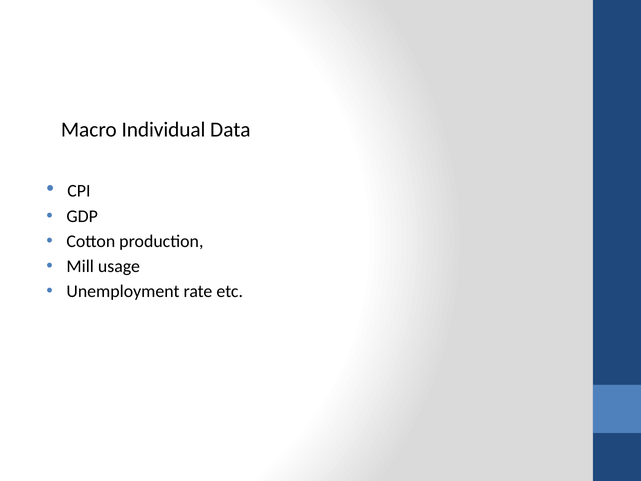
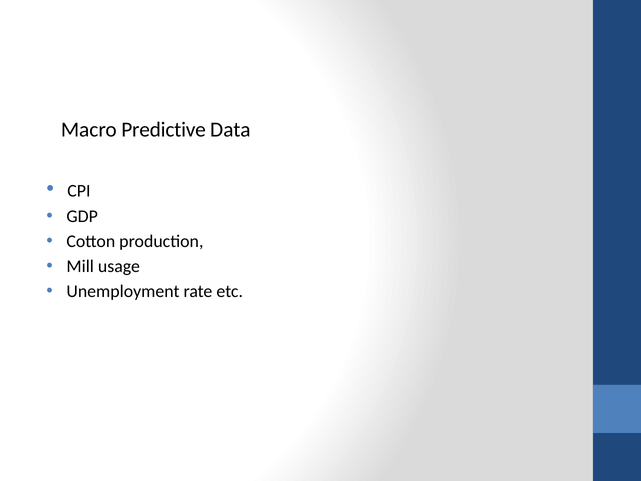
Individual: Individual -> Predictive (164, 130)
